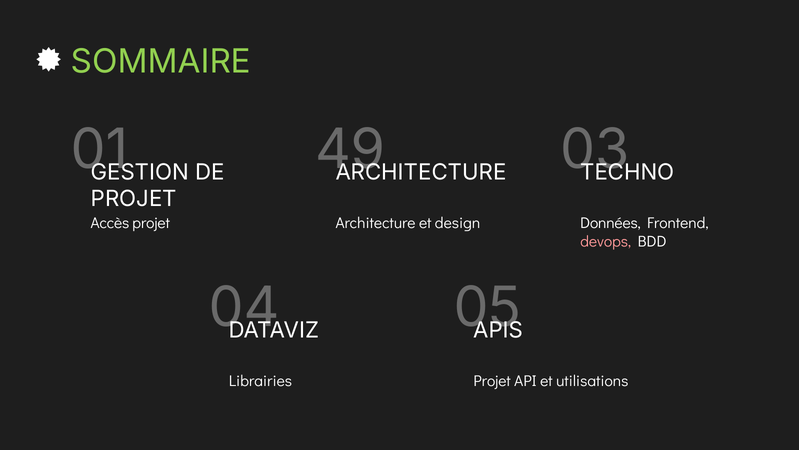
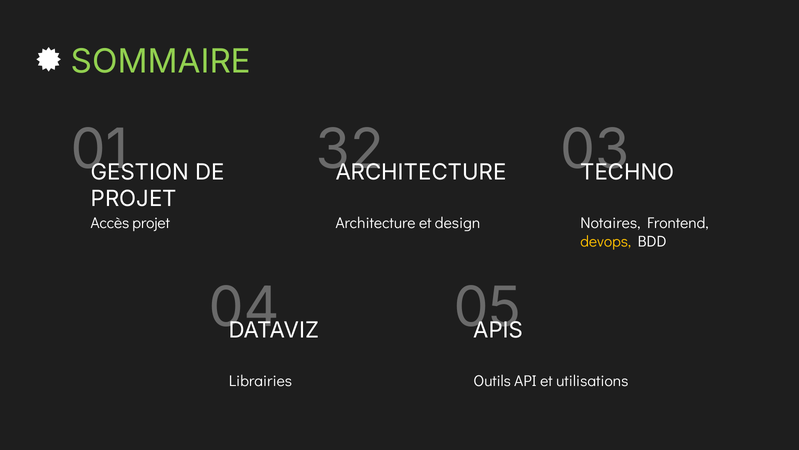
49: 49 -> 32 (350, 150)
Données: Données -> Notaires (610, 223)
devops colour: pink -> yellow (606, 241)
Projet: Projet -> Outils (492, 381)
